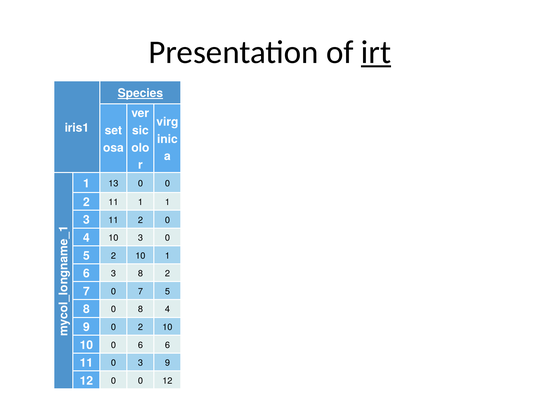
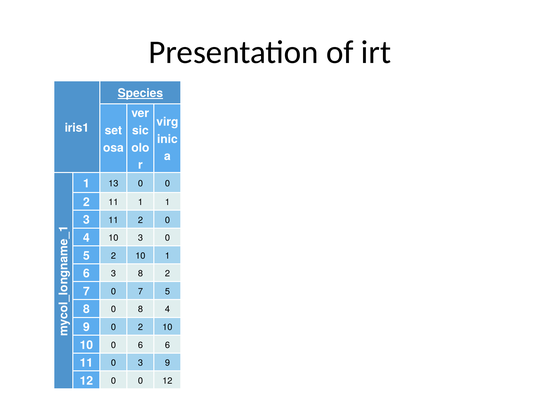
irt underline: present -> none (376, 52)
